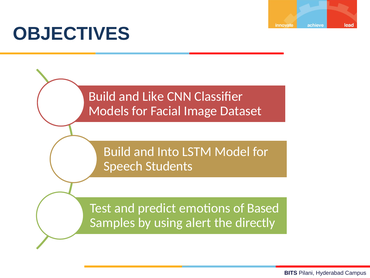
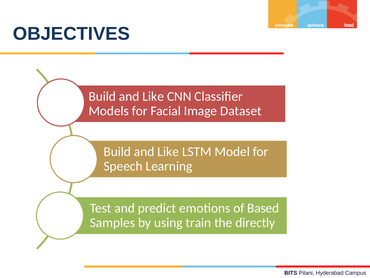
Into: Into -> Like (168, 152)
Students: Students -> Learning (169, 166)
alert: alert -> train (198, 222)
